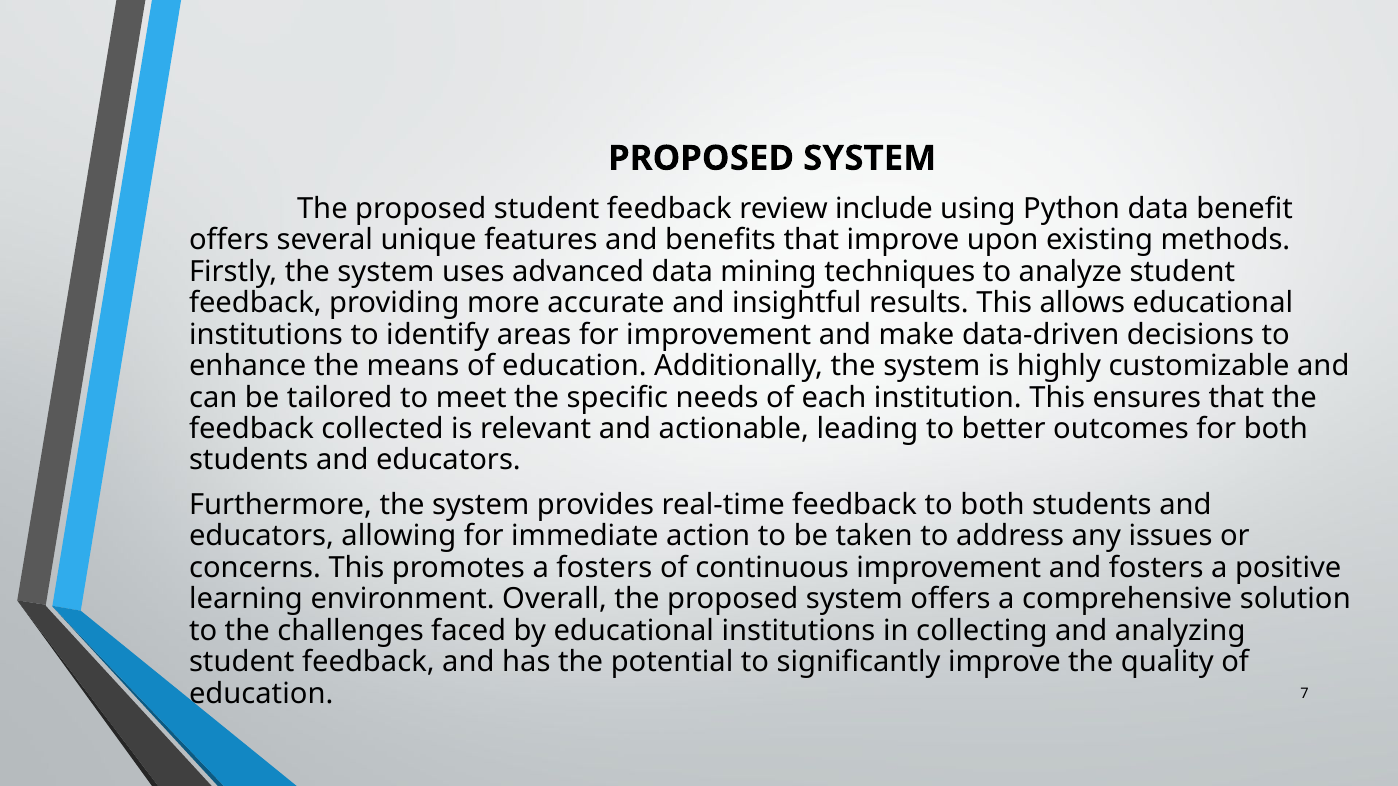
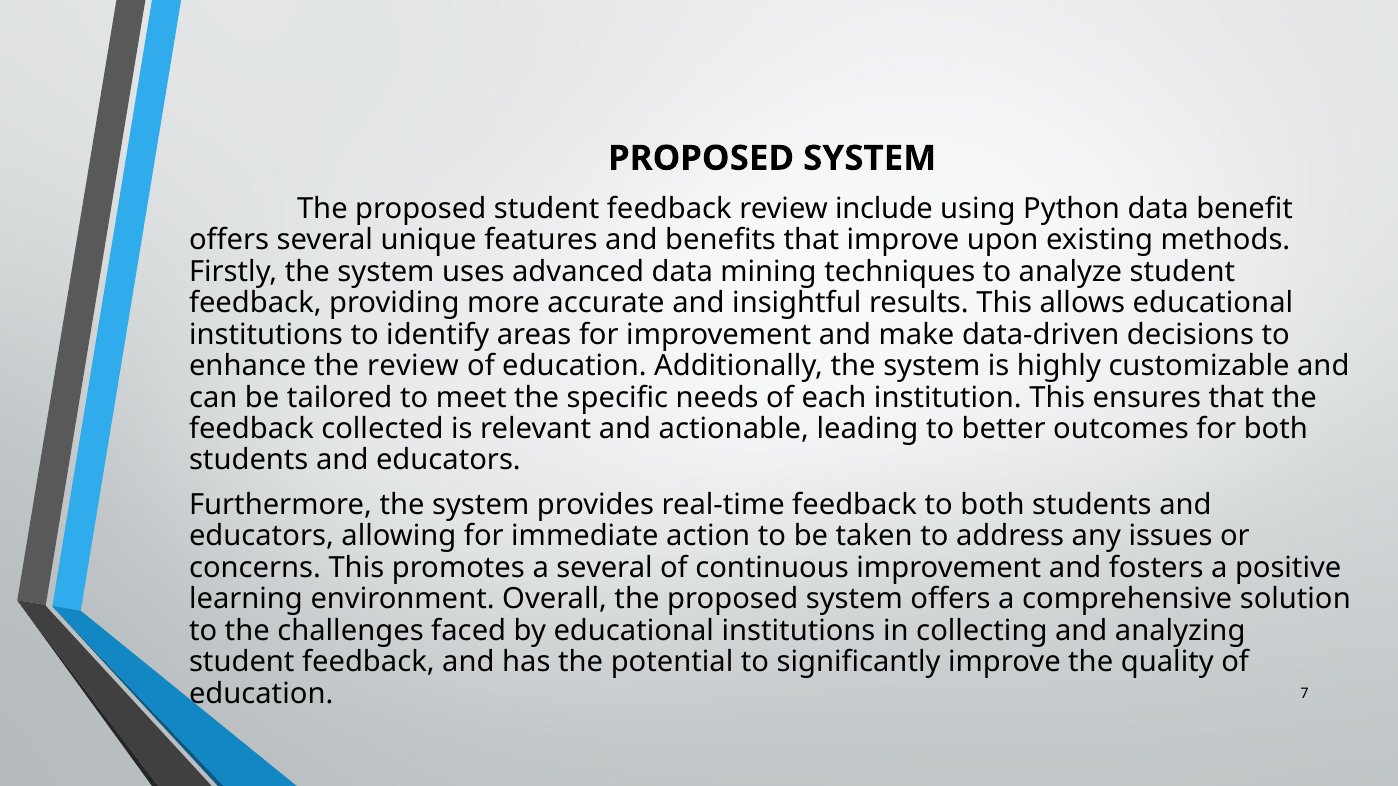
the means: means -> review (413, 366)
a fosters: fosters -> several (605, 568)
